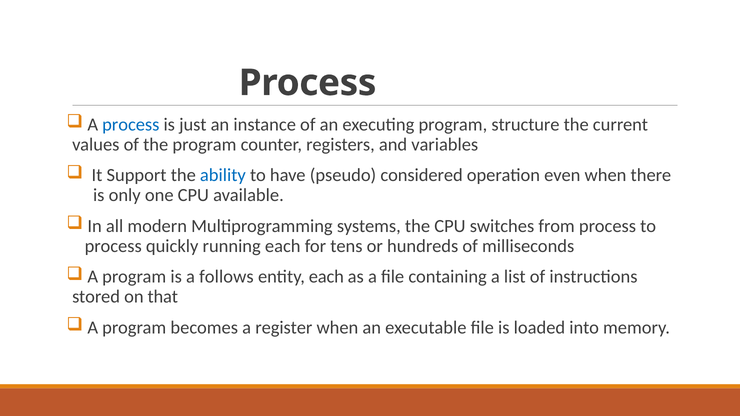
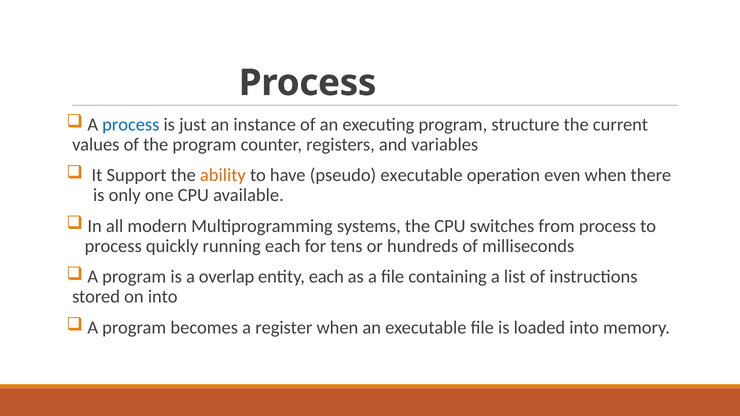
ability colour: blue -> orange (223, 175)
pseudo considered: considered -> executable (422, 175)
follows: follows -> overlap (227, 277)
on that: that -> into (163, 297)
